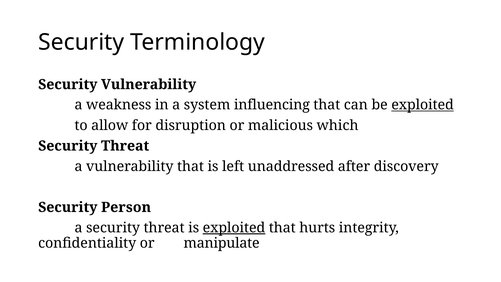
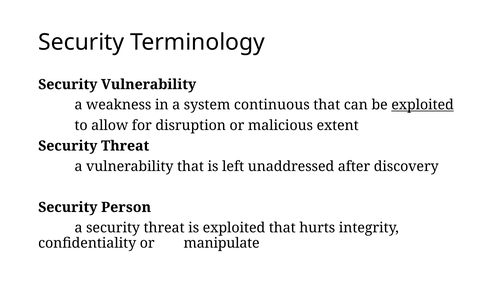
influencing: influencing -> continuous (272, 105)
which: which -> extent (338, 125)
exploited underline: present -> none (234, 228)
